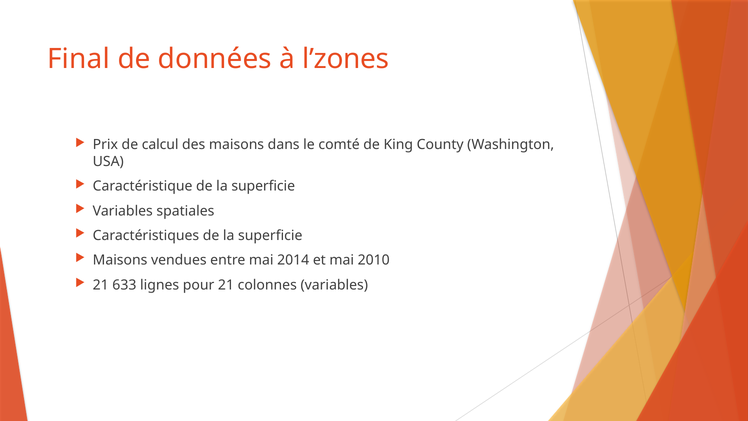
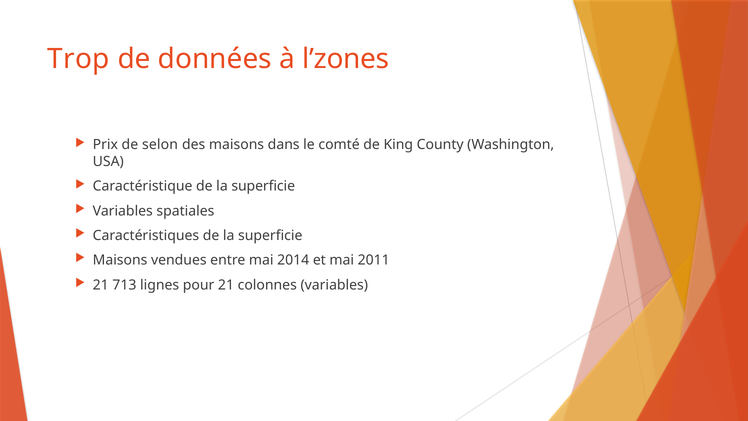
Final: Final -> Trop (79, 59)
calcul: calcul -> selon (160, 145)
2010: 2010 -> 2011 (374, 260)
633: 633 -> 713 (124, 285)
